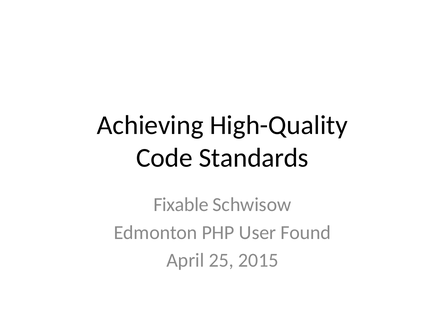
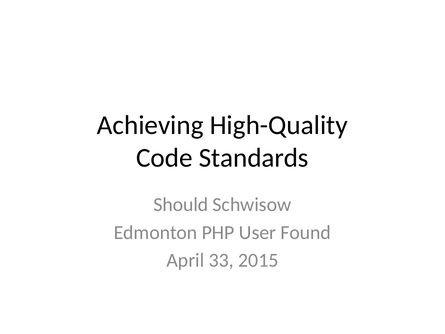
Fixable: Fixable -> Should (181, 205)
25: 25 -> 33 (221, 260)
